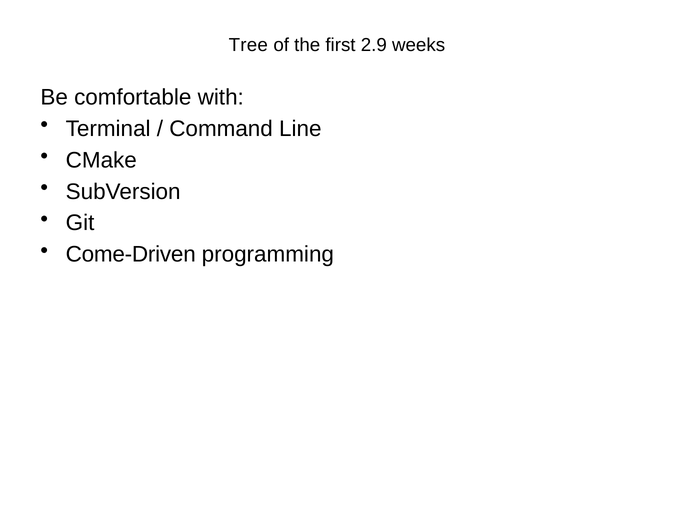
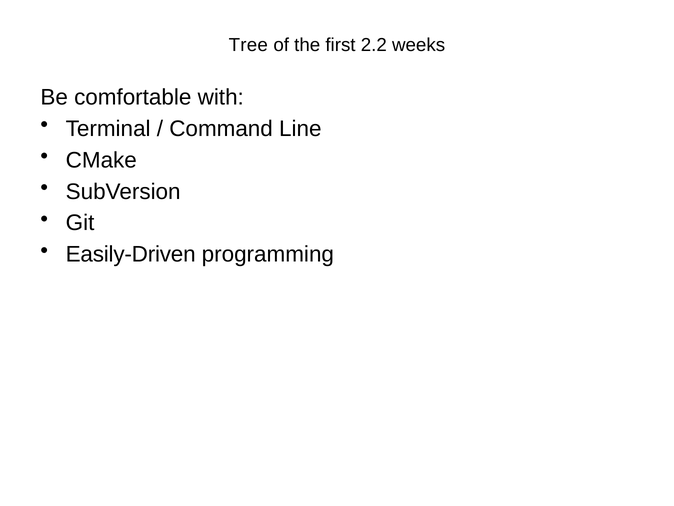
2.9: 2.9 -> 2.2 (374, 45)
Come-Driven: Come-Driven -> Easily-Driven (131, 254)
